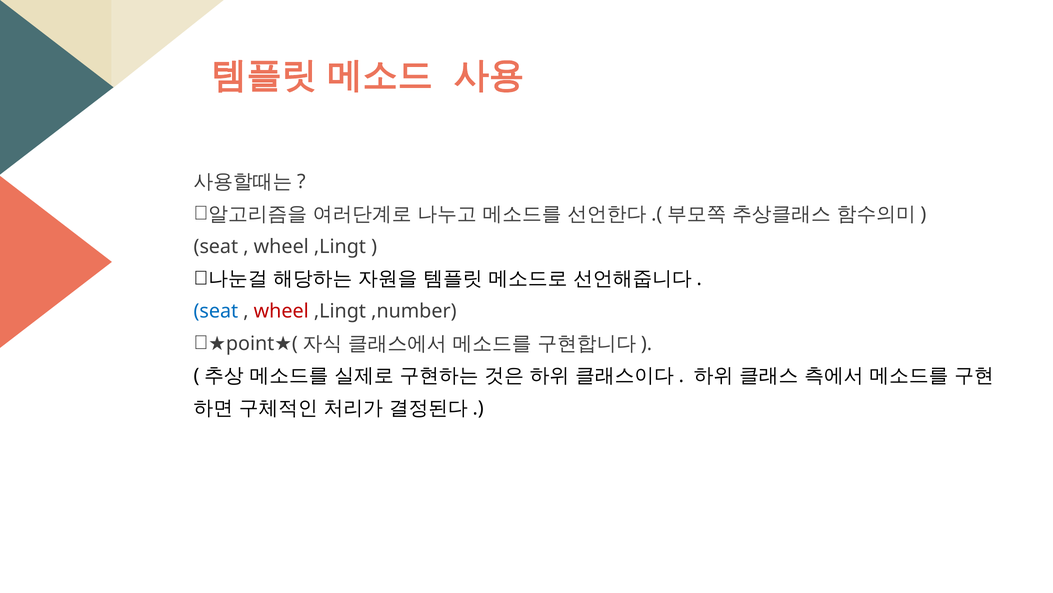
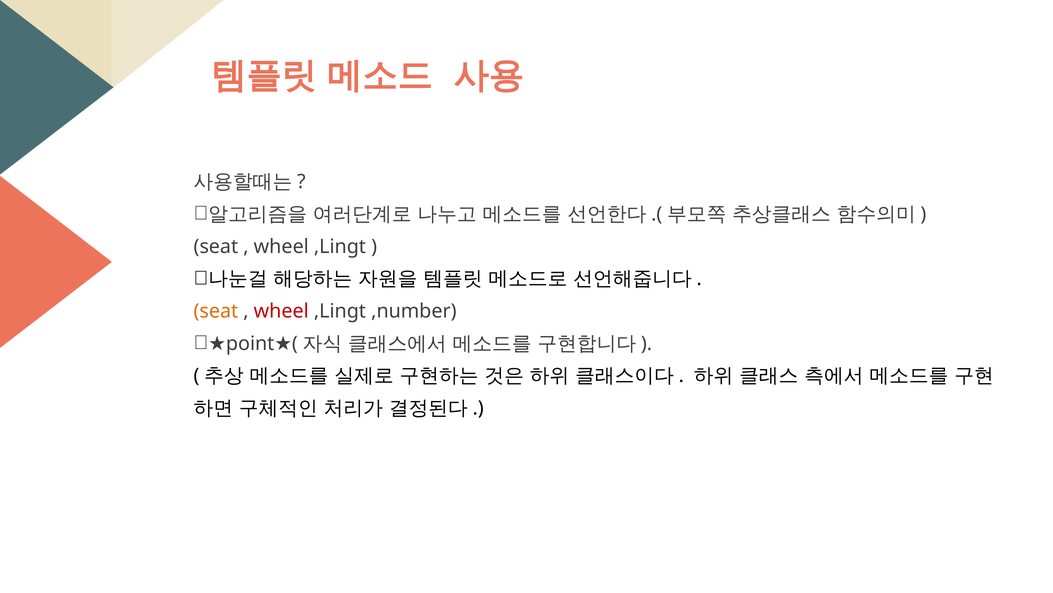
seat colour: blue -> orange (216, 311)
